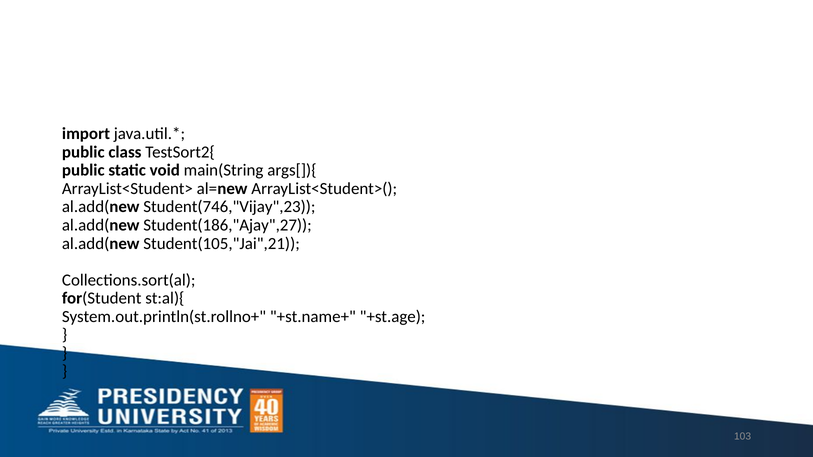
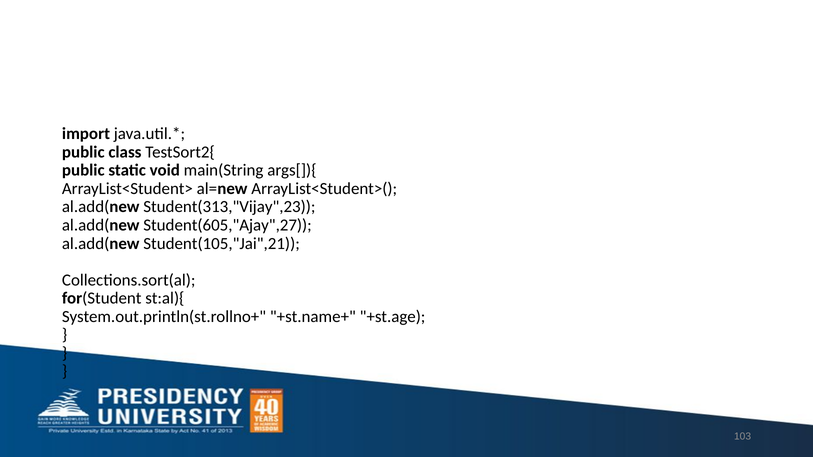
Student(746,"Vijay",23: Student(746,"Vijay",23 -> Student(313,"Vijay",23 (229, 207)
Student(186,"Ajay",27: Student(186,"Ajay",27 -> Student(605,"Ajay",27 (228, 225)
